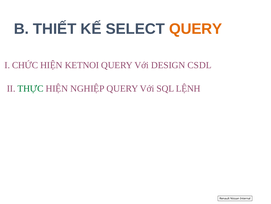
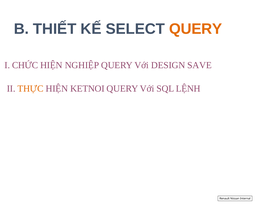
KETNOI: KETNOI -> NGHIỆP (82, 65)
CSDL: CSDL -> SAVE (200, 65)
THỰC colour: green -> orange (30, 88)
NGHIỆP: NGHIỆP -> KETNOI (87, 88)
